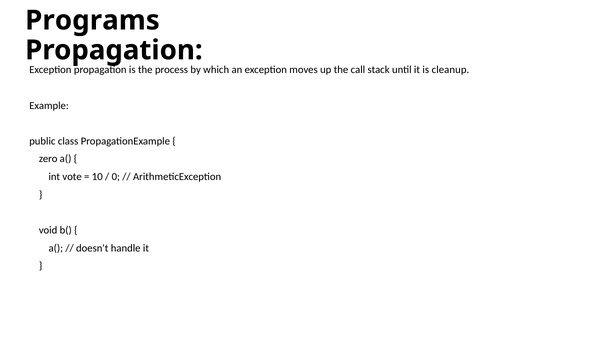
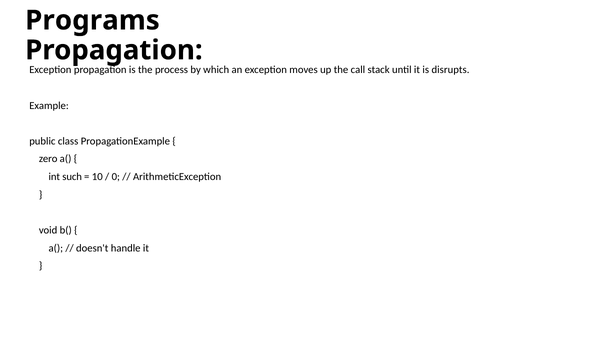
cleanup: cleanup -> disrupts (451, 70)
vote: vote -> such (72, 177)
